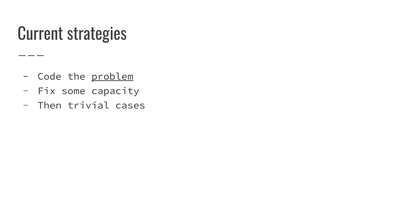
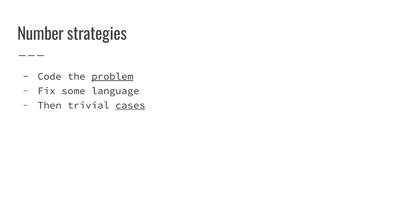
Current: Current -> Number (41, 35)
capacity: capacity -> language (115, 91)
cases underline: none -> present (130, 105)
